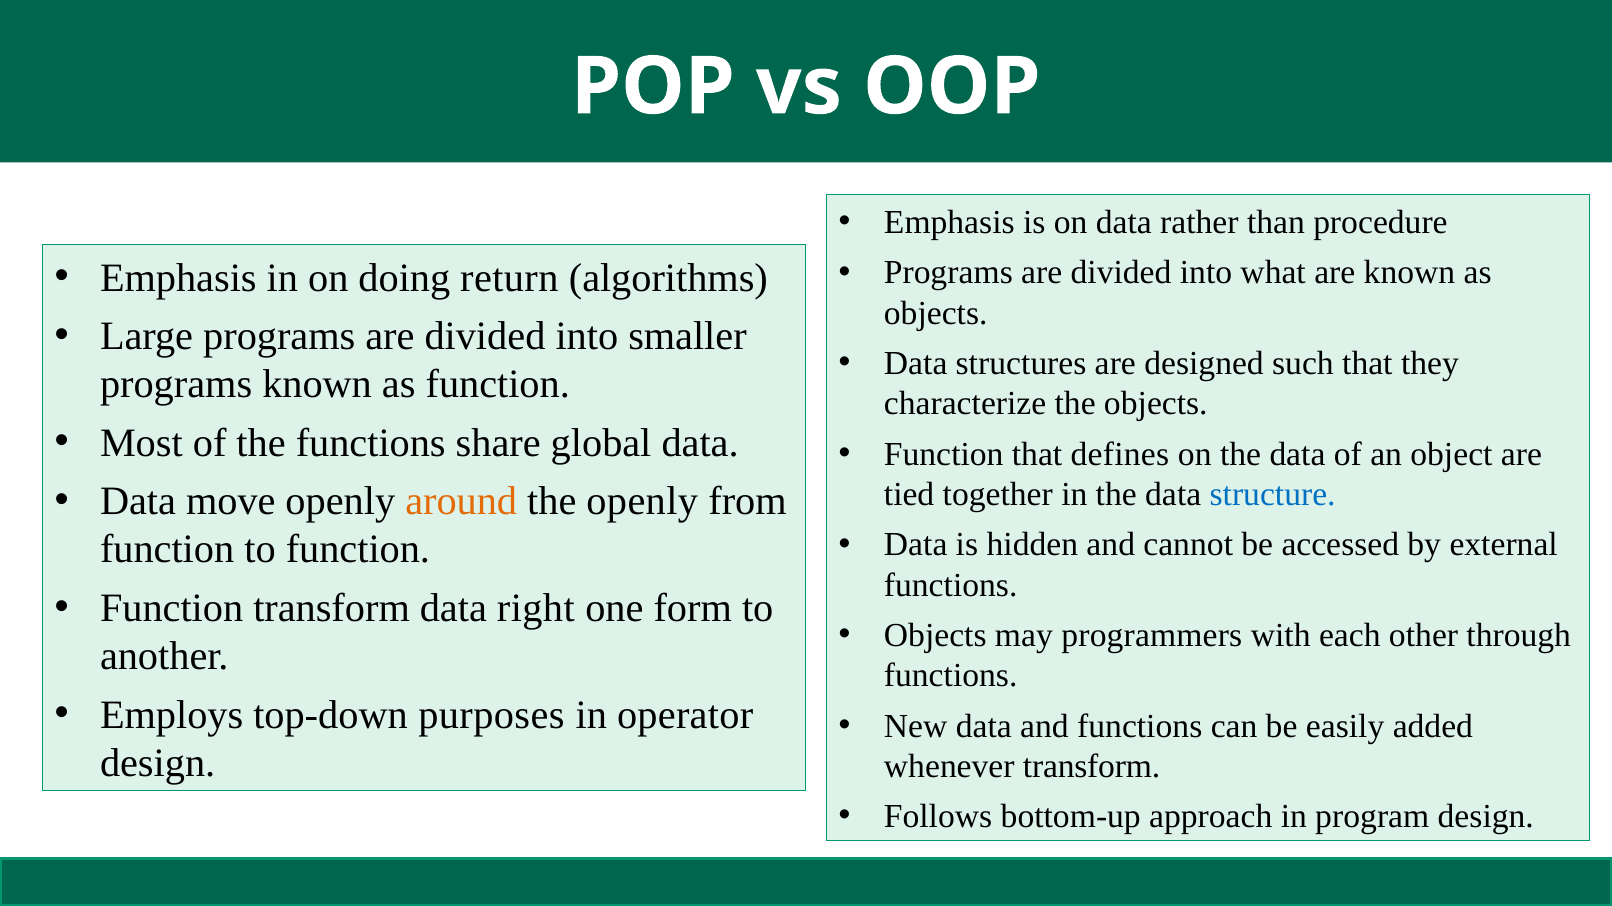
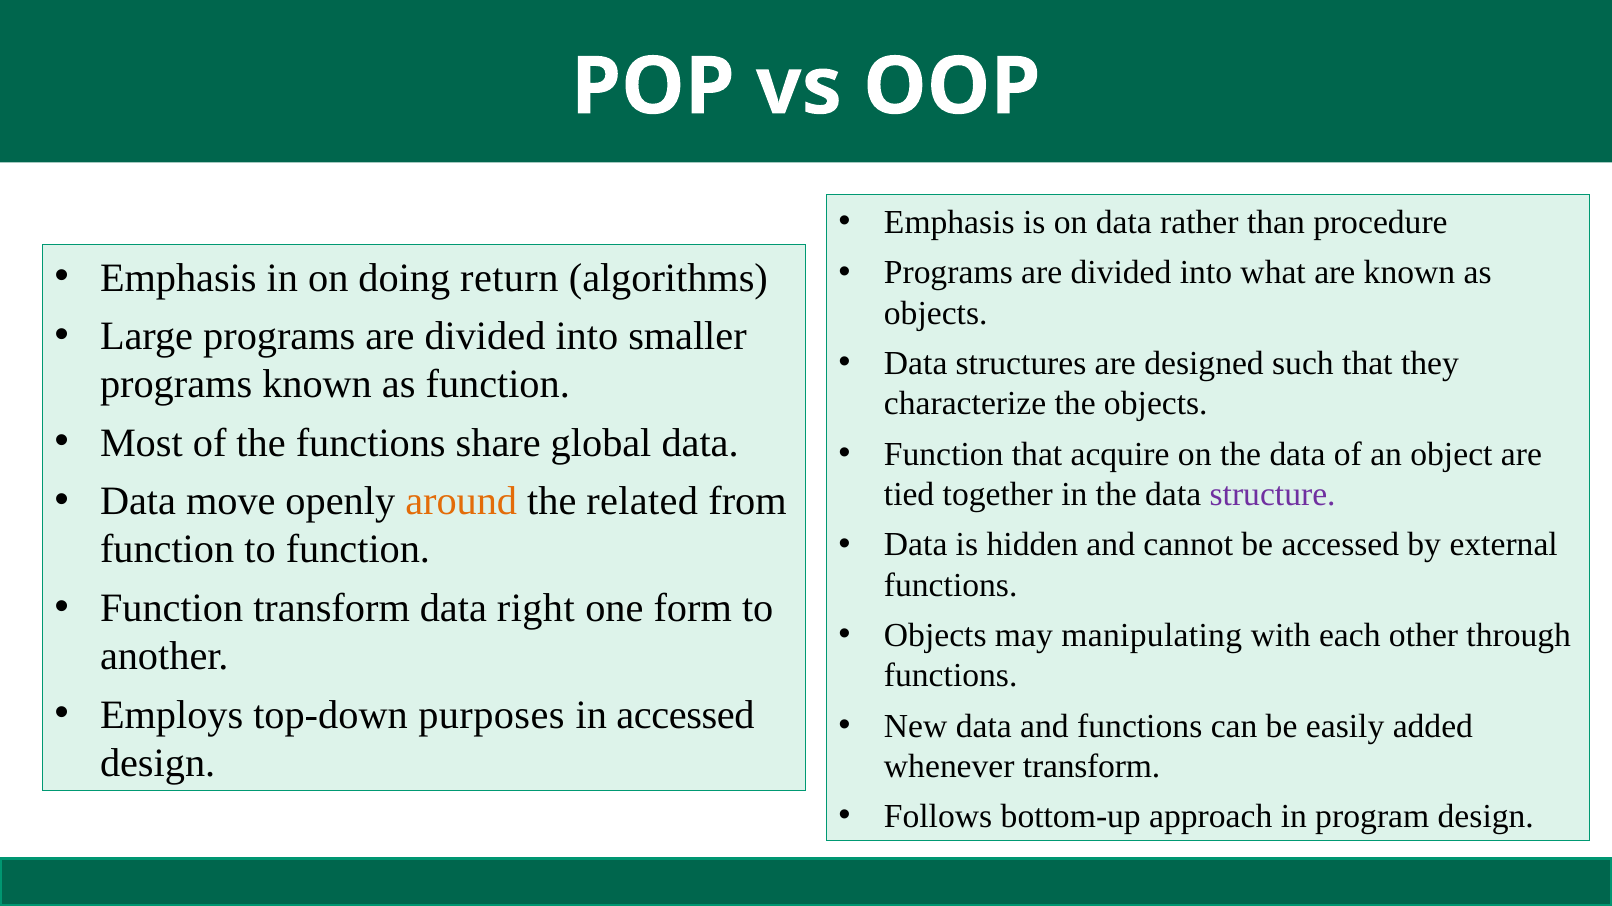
defines: defines -> acquire (1120, 455)
structure colour: blue -> purple (1273, 495)
the openly: openly -> related (642, 502)
programmers: programmers -> manipulating (1152, 636)
in operator: operator -> accessed (685, 715)
